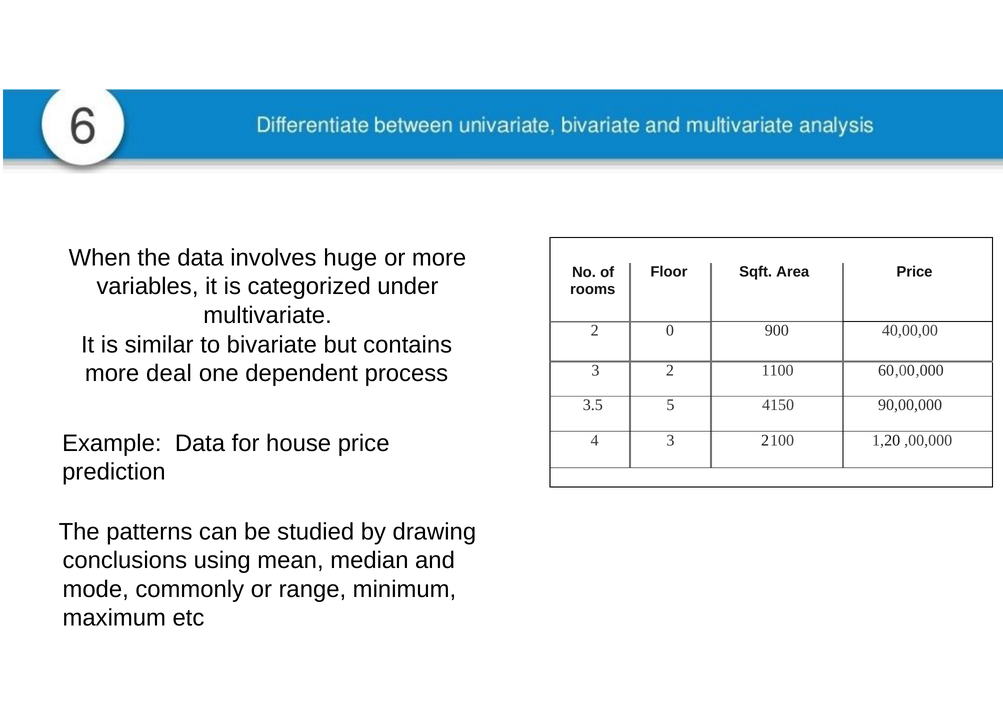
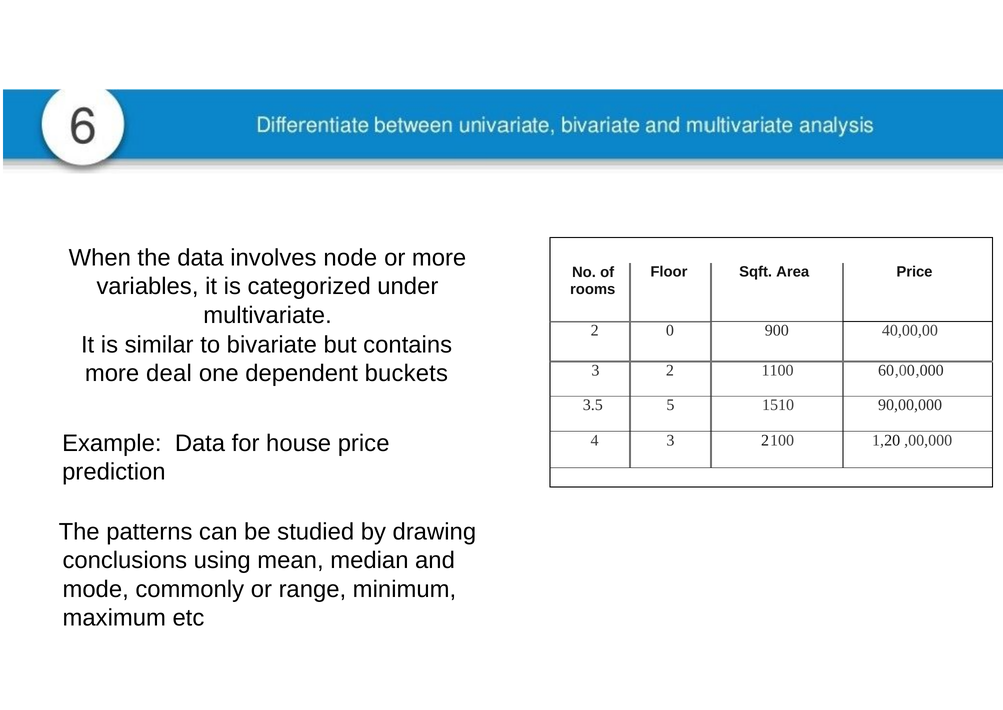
huge: huge -> node (350, 258)
process: process -> buckets (406, 373)
4150: 4150 -> 1510 (778, 405)
